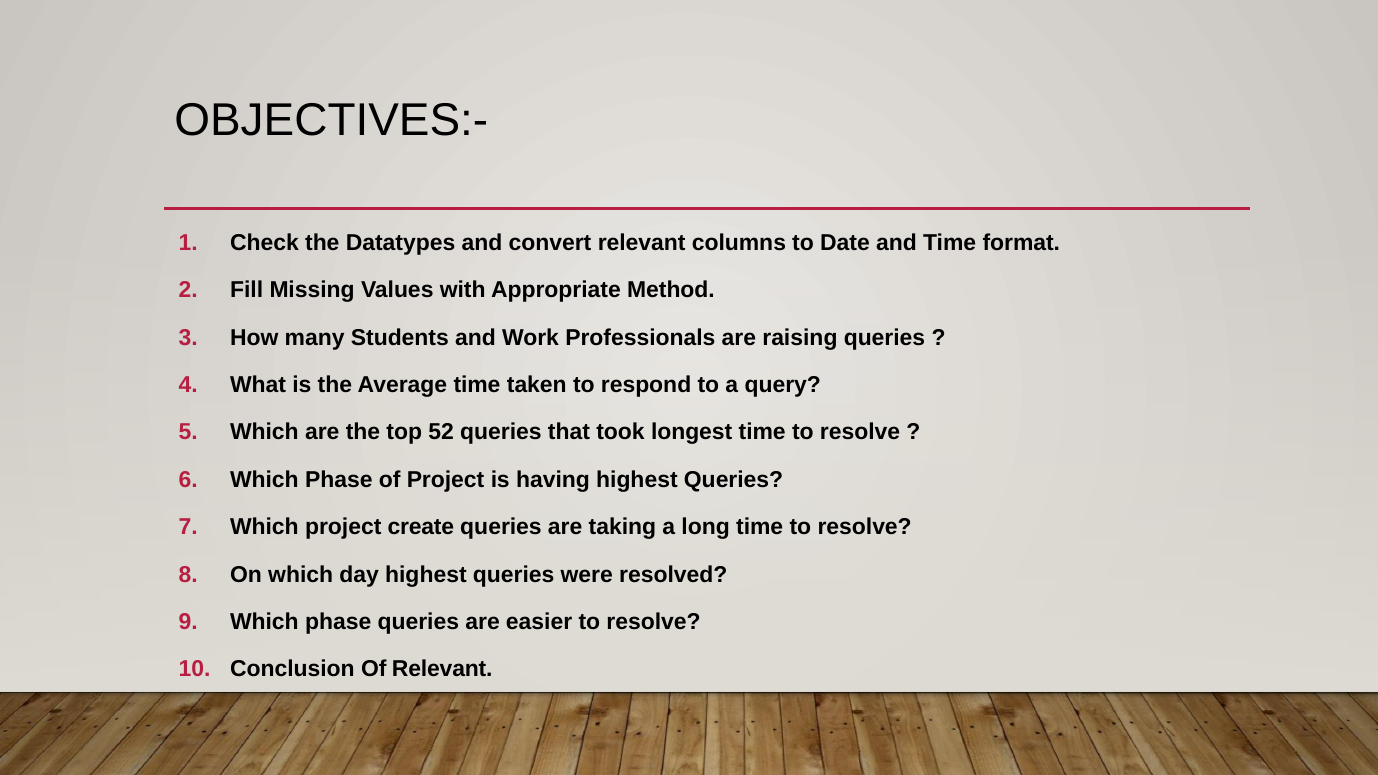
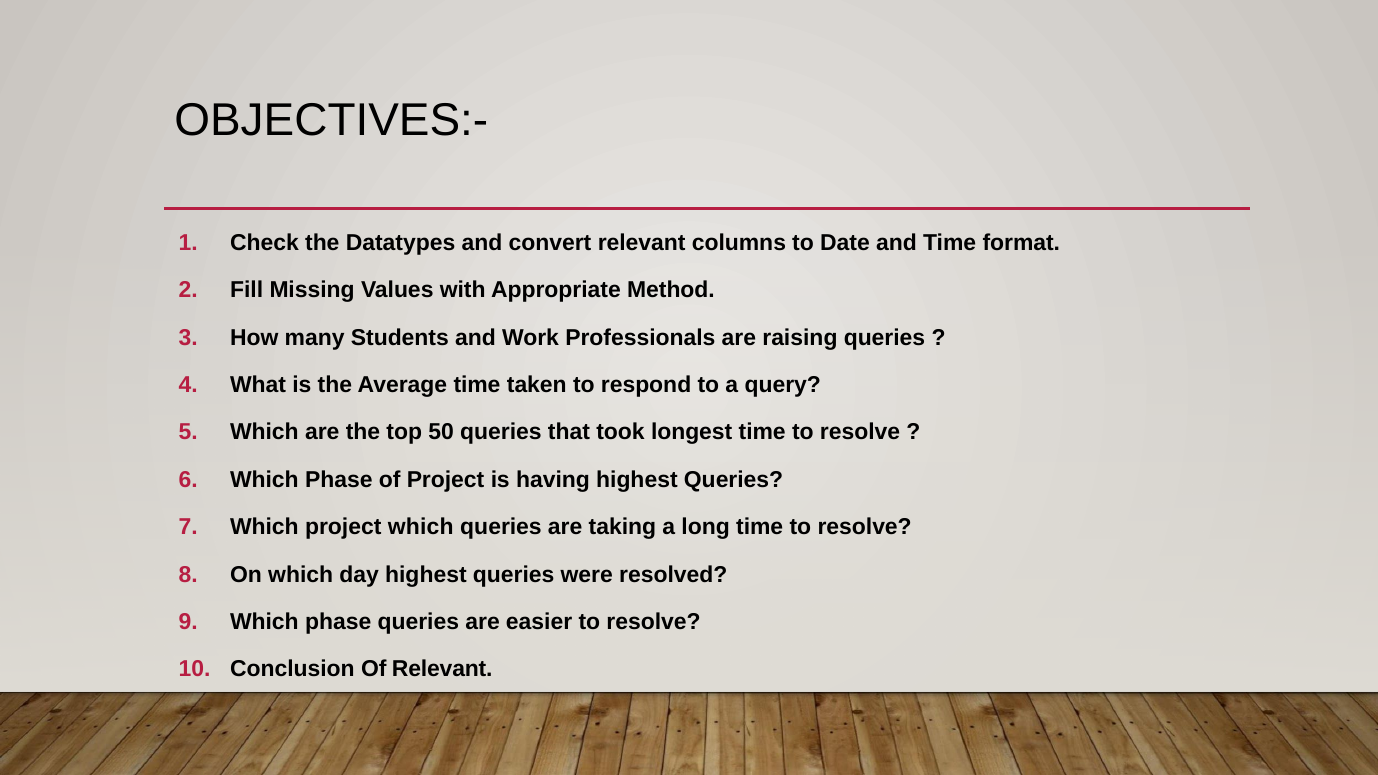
52: 52 -> 50 (441, 432)
project create: create -> which (421, 527)
